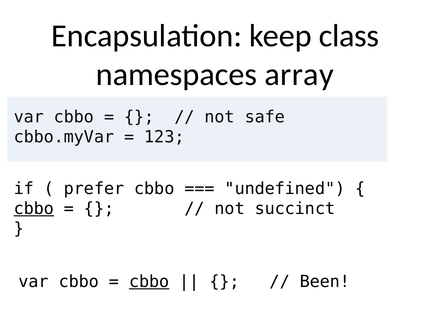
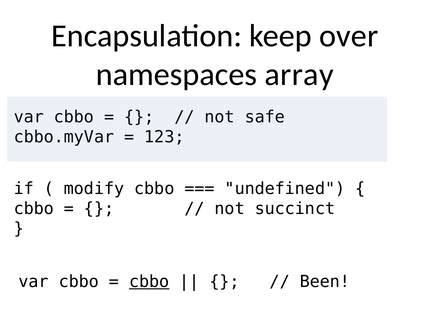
class: class -> over (349, 36)
prefer: prefer -> modify (94, 189)
cbbo underline: present -> none (34, 209)
